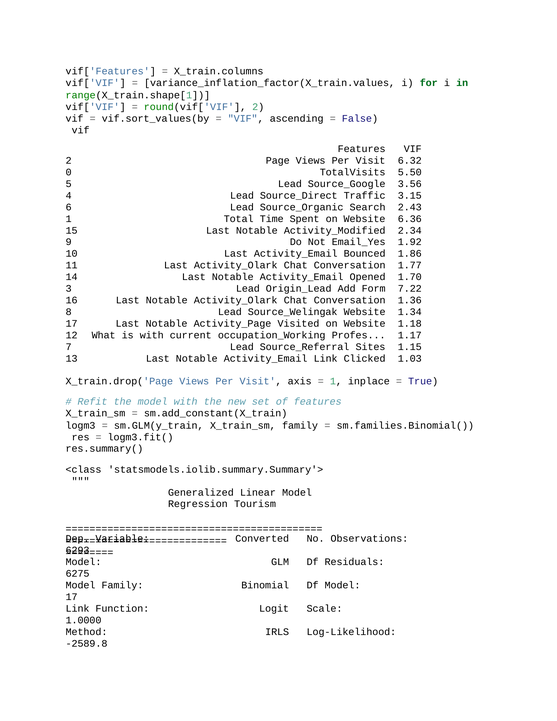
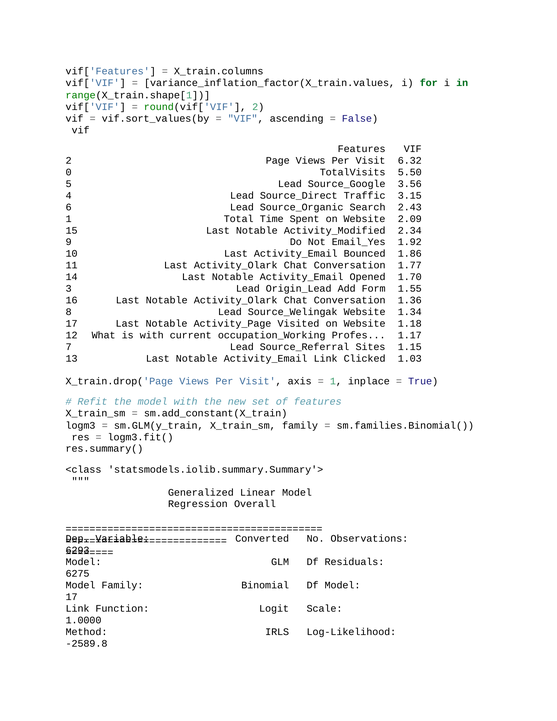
6.36: 6.36 -> 2.09 (410, 219)
7.22: 7.22 -> 1.55 (410, 289)
Tourism: Tourism -> Overall (255, 504)
